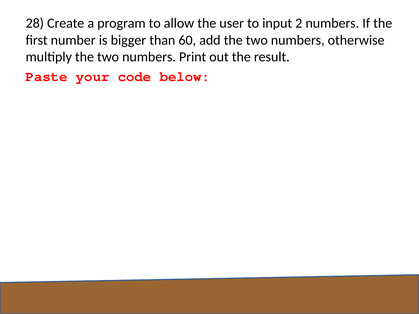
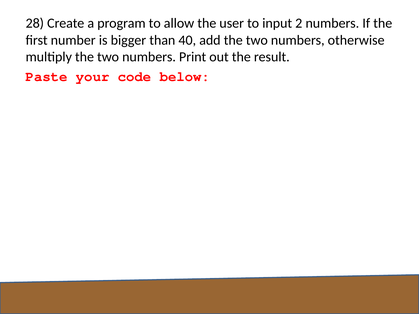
60: 60 -> 40 (187, 40)
